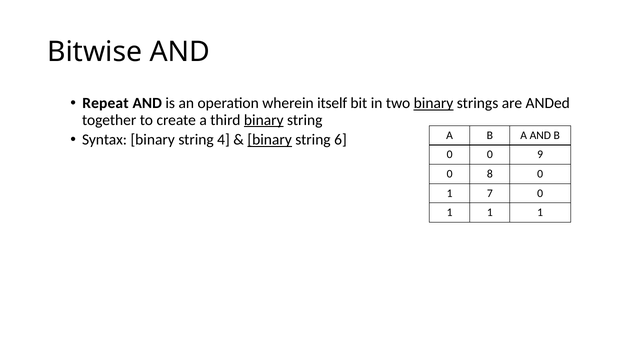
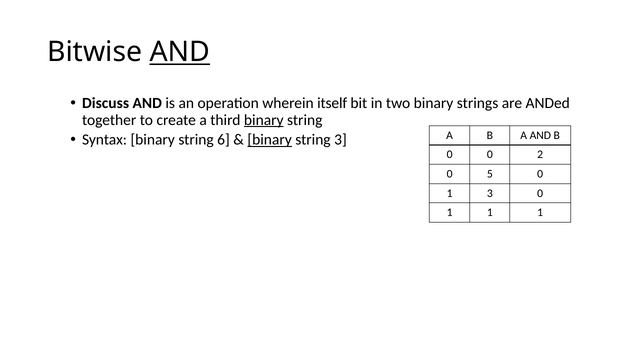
AND underline: none -> present (180, 52)
Repeat: Repeat -> Discuss (106, 103)
binary underline: present -> none (434, 103)
4: 4 -> 6 (224, 140)
string 6: 6 -> 3 (340, 140)
9: 9 -> 2 (540, 155)
8: 8 -> 5 (490, 174)
1 7: 7 -> 3 (490, 193)
